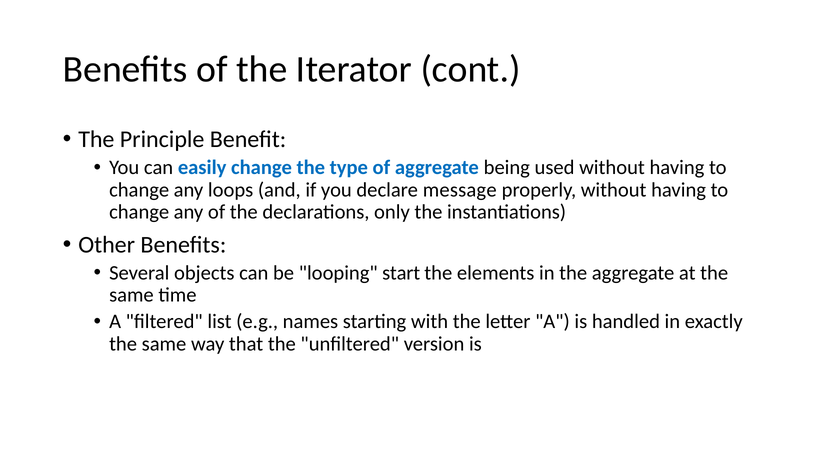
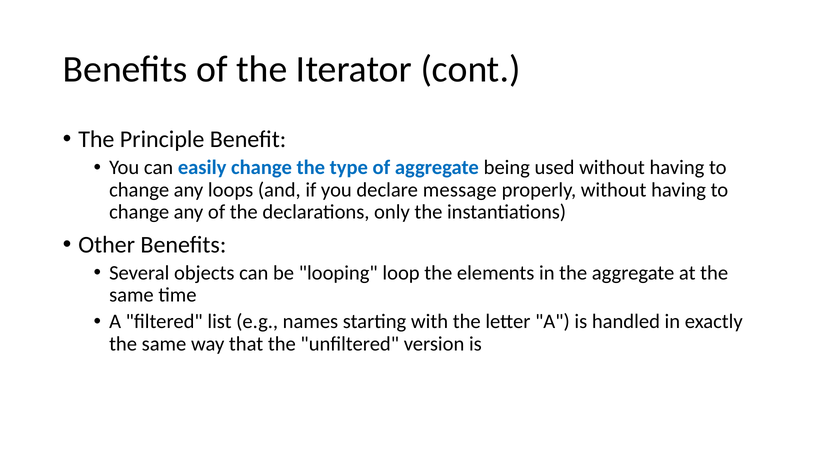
start: start -> loop (401, 273)
